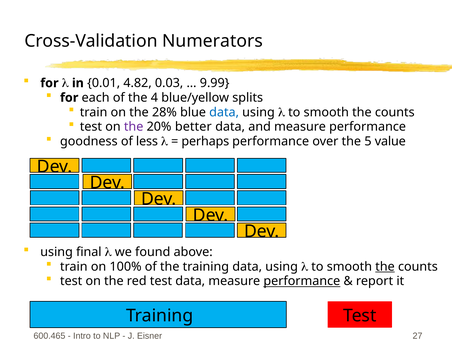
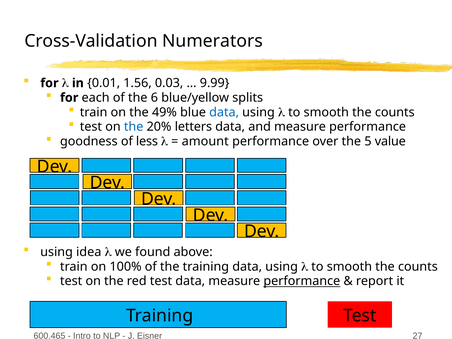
4.82: 4.82 -> 1.56 (138, 83)
4: 4 -> 6 (154, 98)
28%: 28% -> 49% (164, 112)
the colour: purple -> blue (134, 127)
better: better -> letters (193, 127)
perhaps: perhaps -> amount (205, 141)
final: final -> idea (89, 252)
the underline: present -> none (385, 267)
